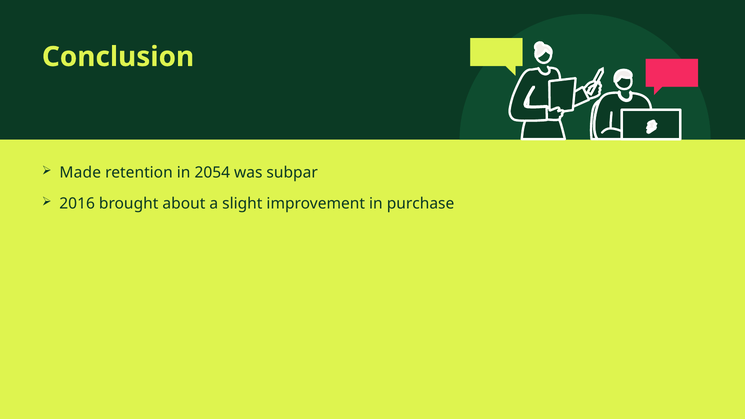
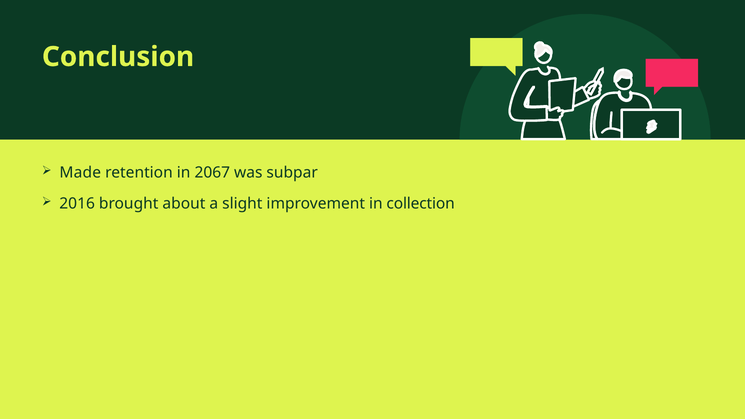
2054: 2054 -> 2067 (212, 173)
purchase: purchase -> collection (421, 204)
